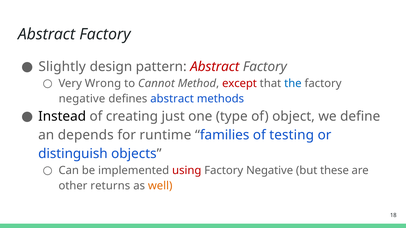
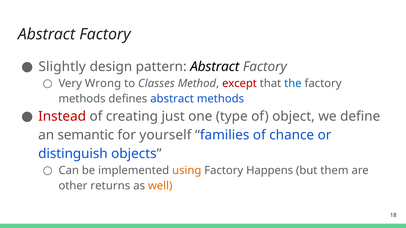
Abstract colour: red -> black (215, 67)
Cannot: Cannot -> Classes (156, 83)
negative: negative -> methods (82, 99)
Instead colour: black -> red (62, 117)
depends: depends -> semantic (86, 135)
runtime: runtime -> yourself (165, 135)
testing: testing -> chance (292, 135)
using colour: red -> orange (187, 171)
Negative: Negative -> Happens (270, 171)
these: these -> them (334, 171)
